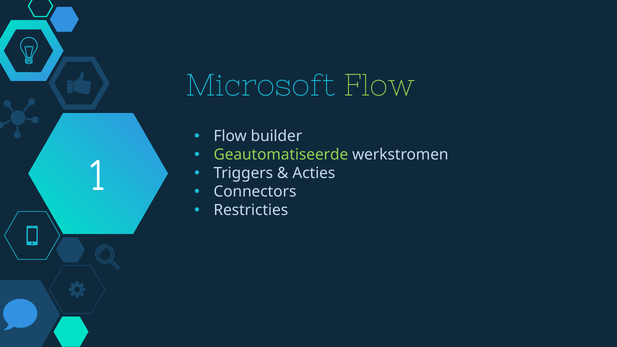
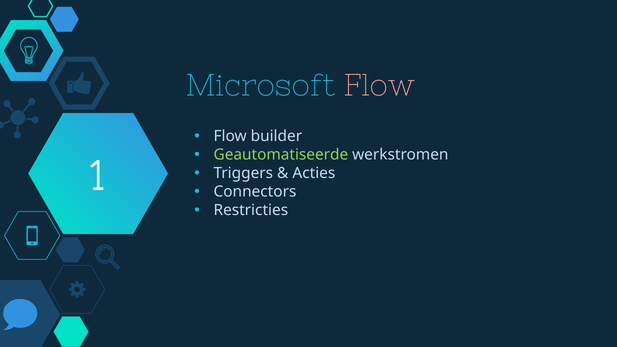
Flow colour: light green -> pink (379, 85)
